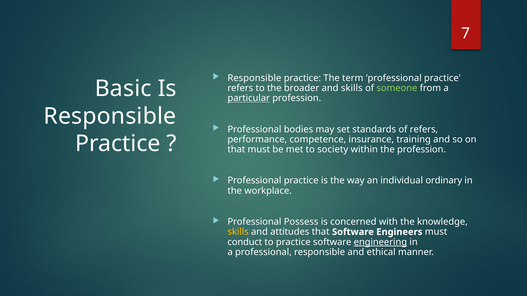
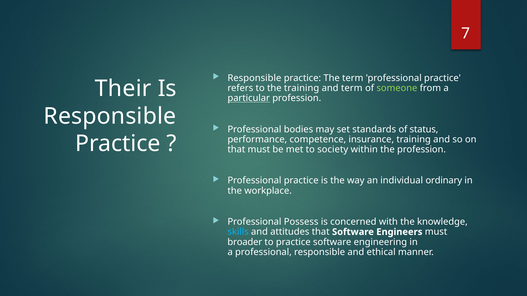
Basic: Basic -> Their (123, 89)
the broader: broader -> training (302, 88)
and skills: skills -> term (352, 88)
of refers: refers -> status (424, 129)
skills colour: yellow -> light blue (238, 232)
conduct: conduct -> broader (245, 242)
engineering underline: present -> none (380, 242)
